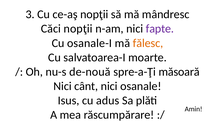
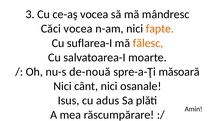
ce-aş nopţii: nopţii -> vocea (94, 14)
Căci nopţii: nopţii -> vocea (78, 29)
fapte colour: purple -> orange (160, 29)
osanale-I: osanale-I -> suflarea-I (90, 43)
